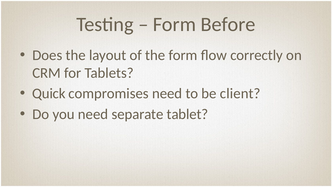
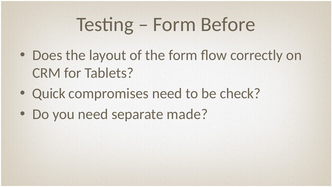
client: client -> check (240, 94)
tablet: tablet -> made (187, 114)
